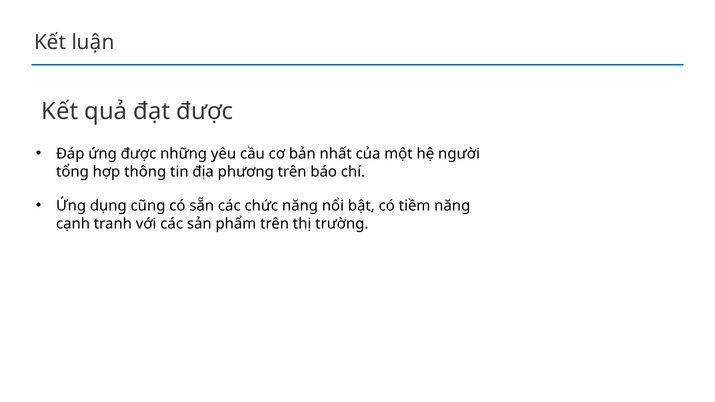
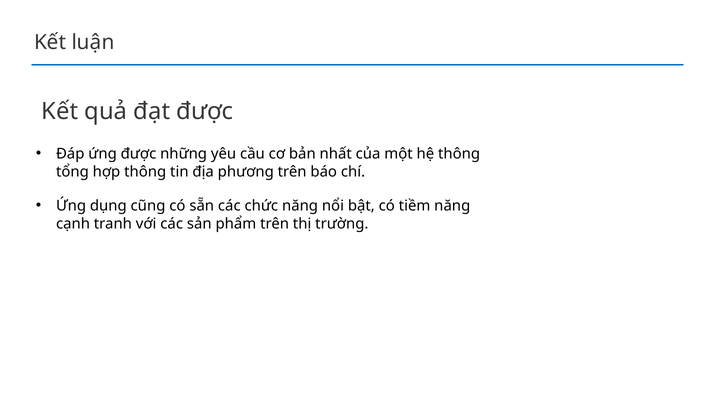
hệ người: người -> thông (459, 154)
